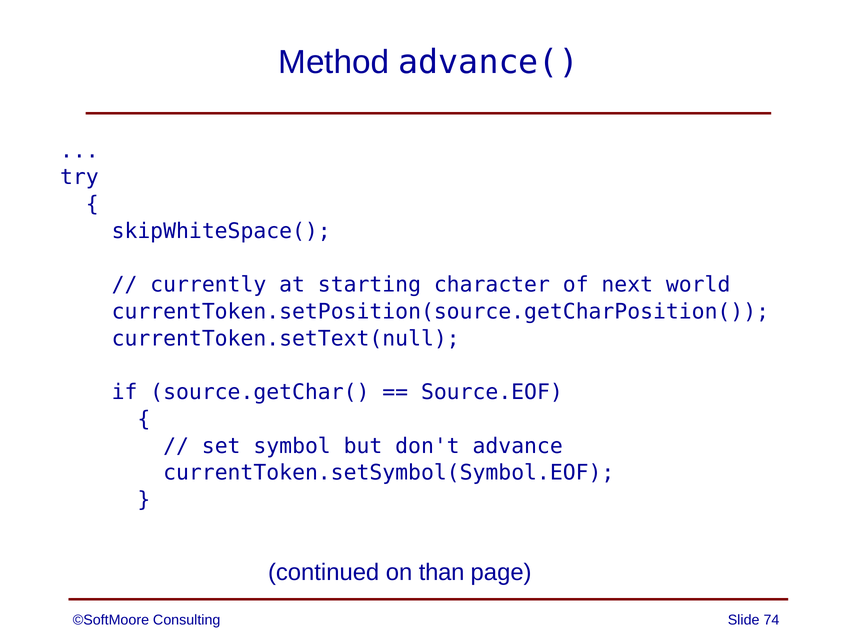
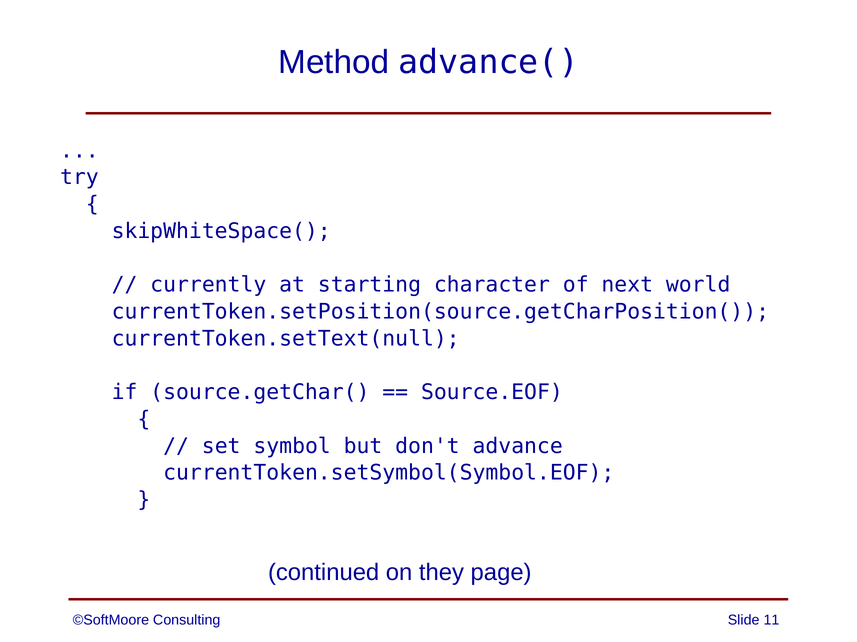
than: than -> they (441, 573)
74: 74 -> 11 (771, 621)
